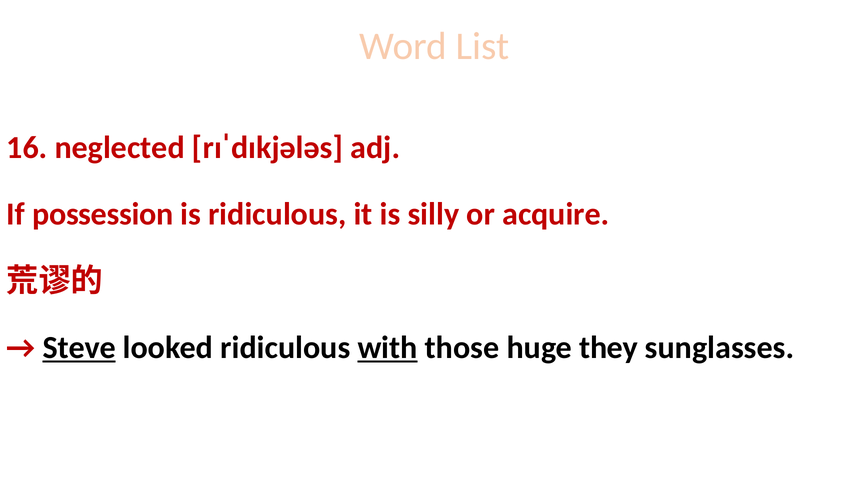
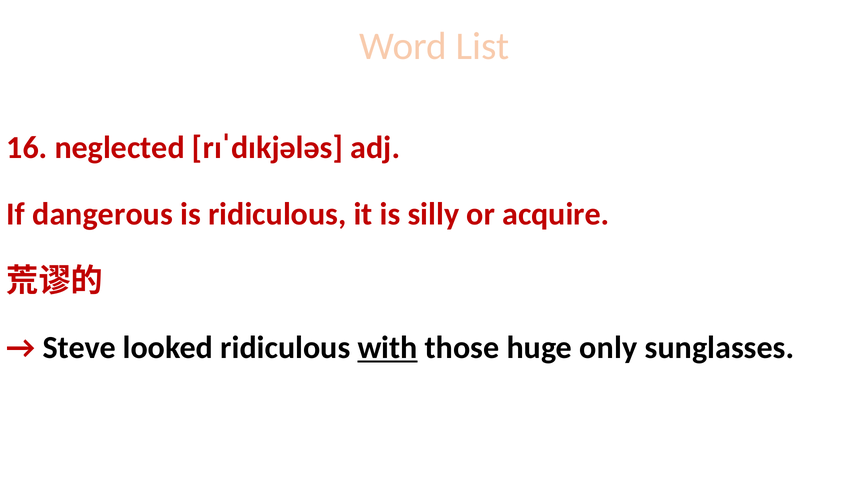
possession: possession -> dangerous (103, 215)
Steve underline: present -> none (79, 348)
they: they -> only (608, 348)
